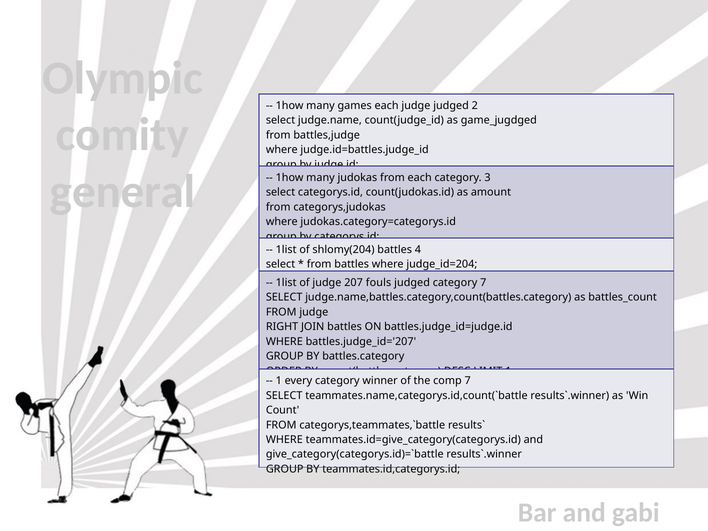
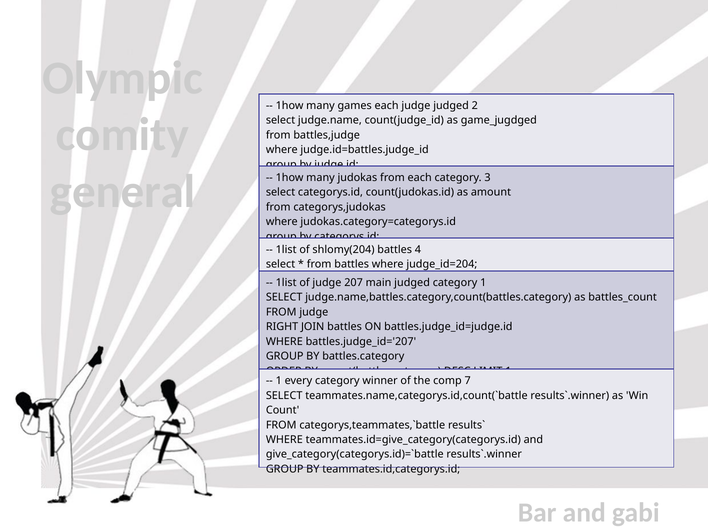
fouls: fouls -> main (379, 283)
category 7: 7 -> 1 (483, 283)
